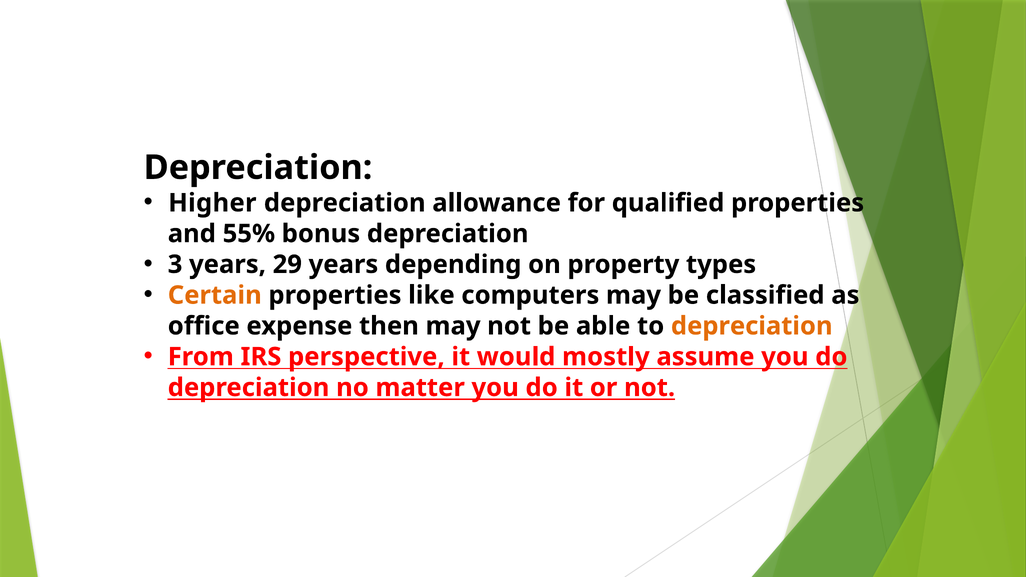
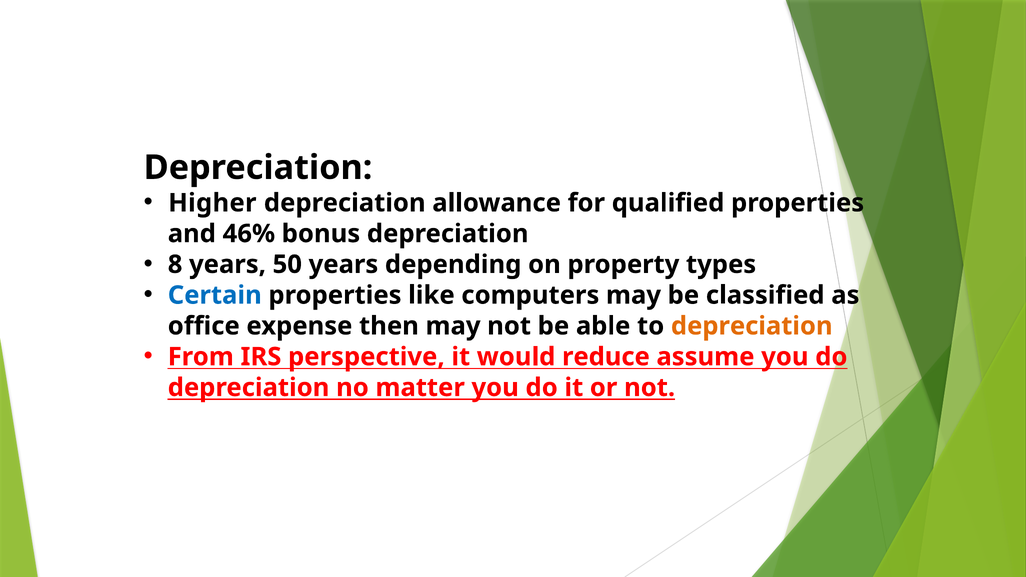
55%: 55% -> 46% (249, 234)
3: 3 -> 8 (175, 265)
29: 29 -> 50 (287, 265)
Certain colour: orange -> blue (215, 295)
mostly: mostly -> reduce (606, 357)
